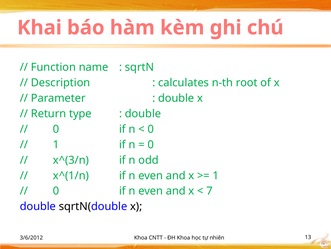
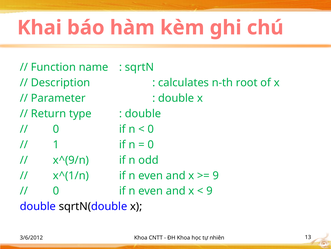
x^(3/n: x^(3/n -> x^(9/n (71, 160)
1: 1 -> 9 (216, 175)
7: 7 -> 9 (210, 191)
